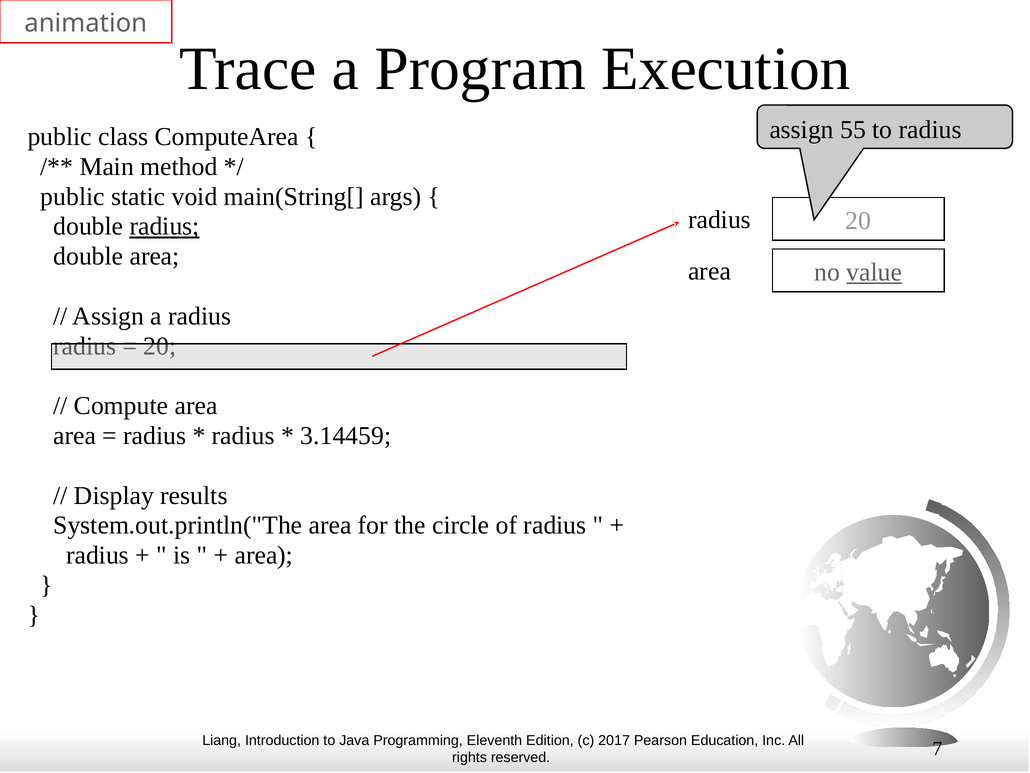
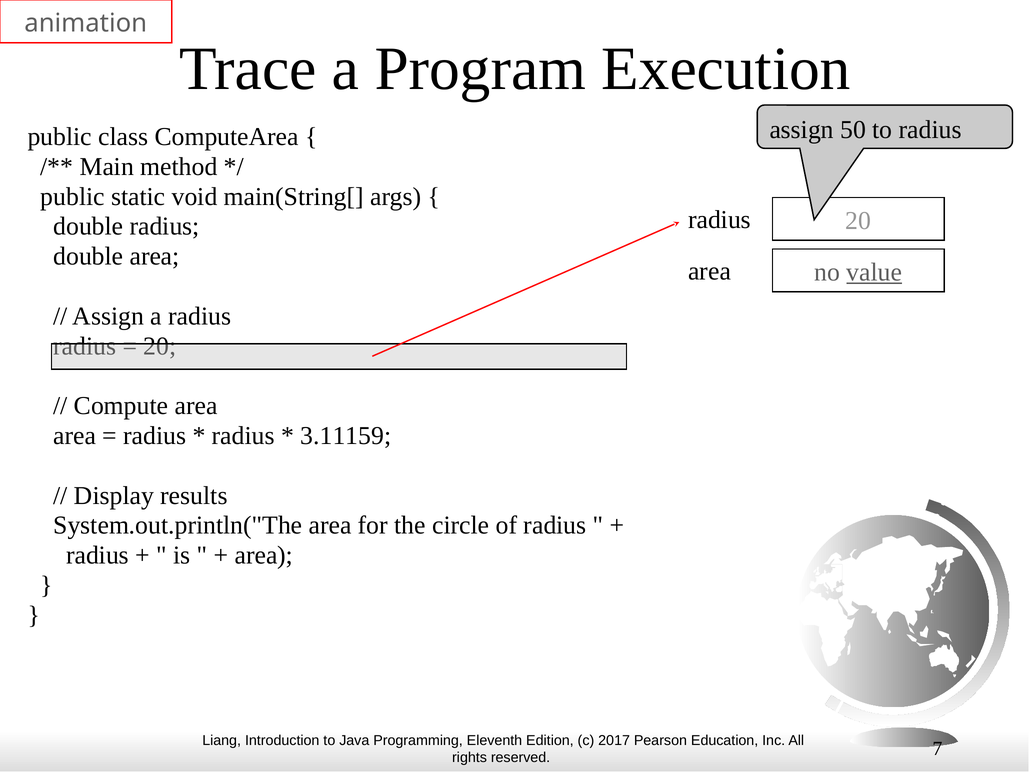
55: 55 -> 50 (853, 129)
radius underline: present -> none (165, 226)
3.14459: 3.14459 -> 3.11159 (346, 435)
